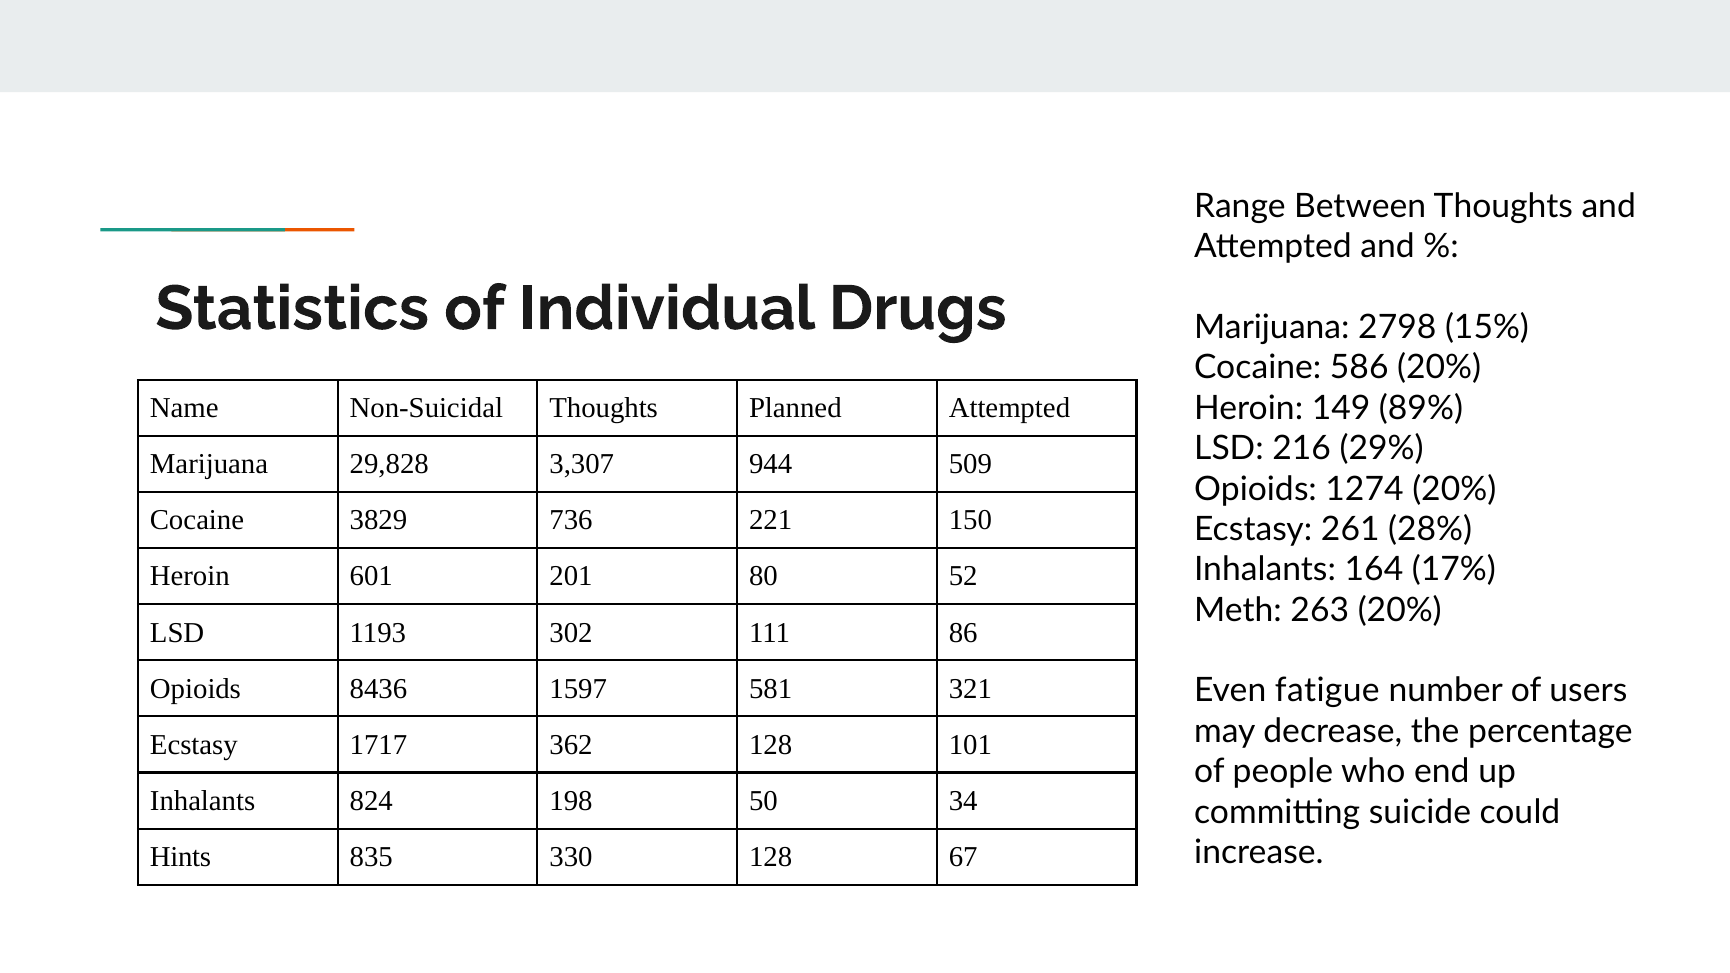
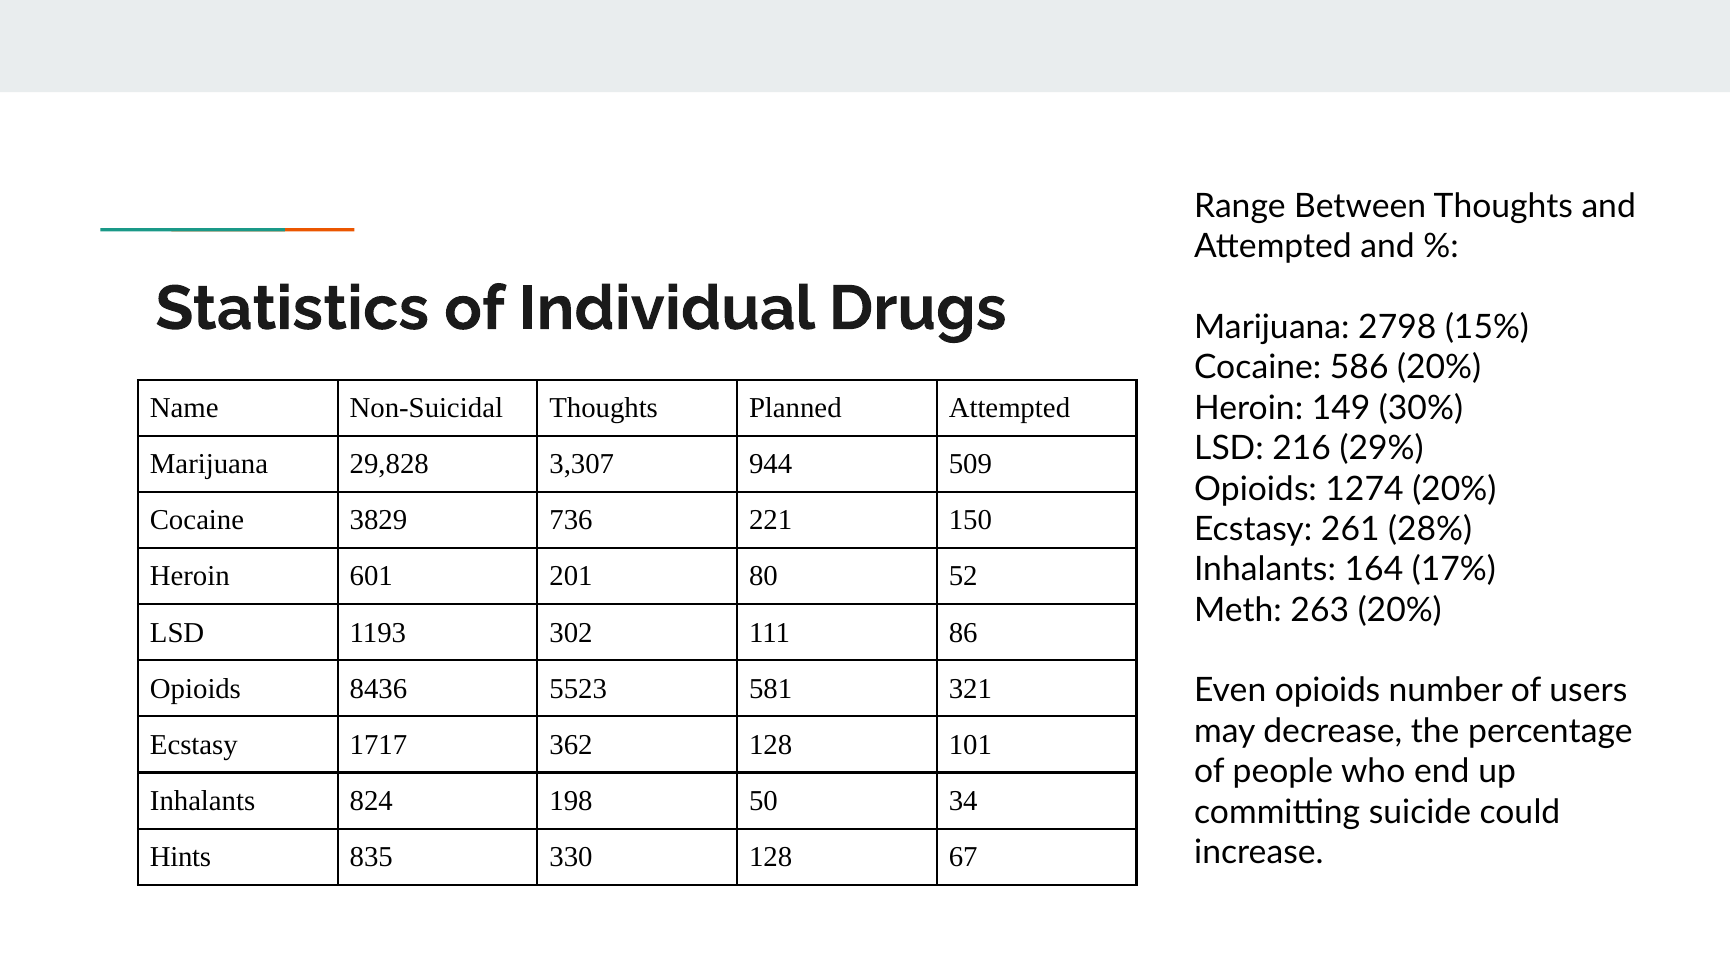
89%: 89% -> 30% (1421, 408)
1597: 1597 -> 5523 (578, 689)
Even fatigue: fatigue -> opioids (1328, 691)
